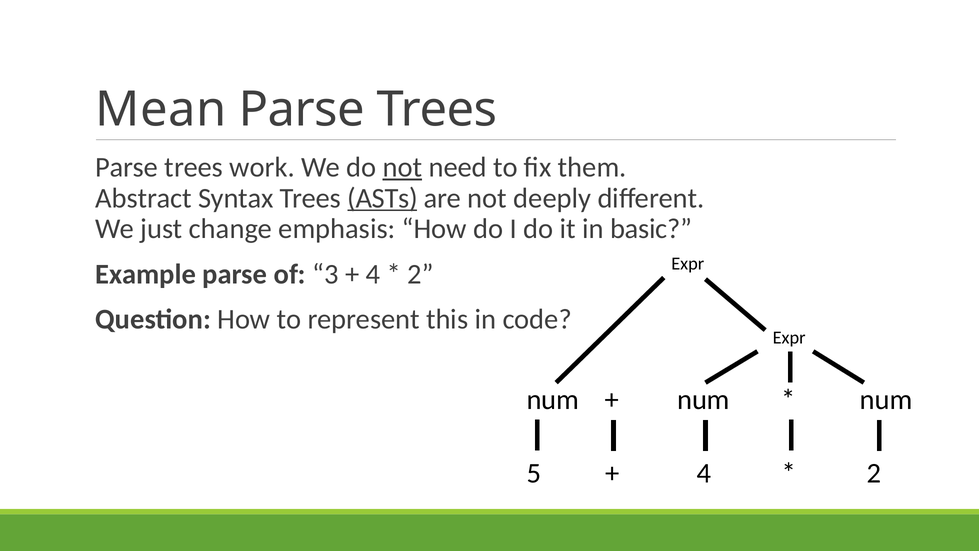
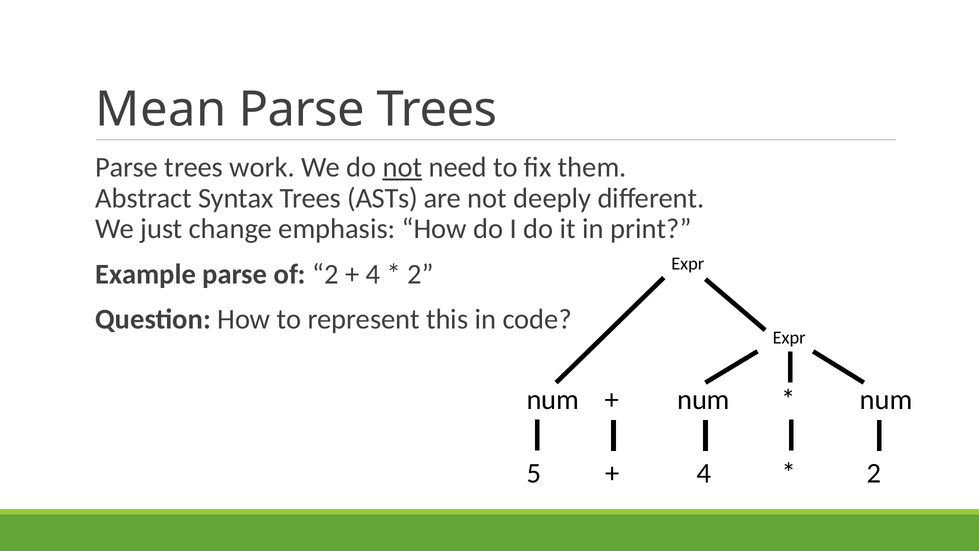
ASTs underline: present -> none (383, 198)
basic: basic -> print (651, 229)
of 3: 3 -> 2 (325, 274)
